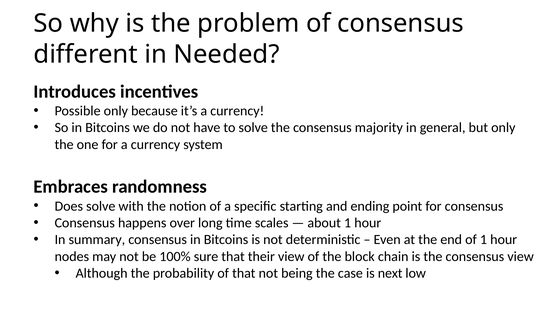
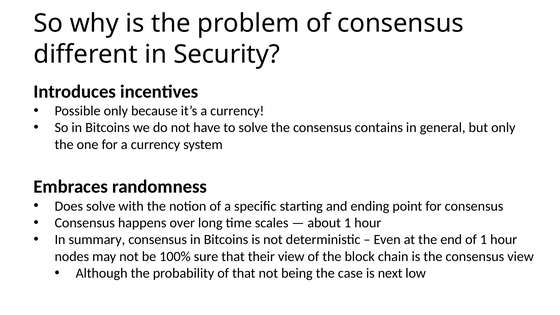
Needed: Needed -> Security (227, 54)
majority: majority -> contains (379, 128)
